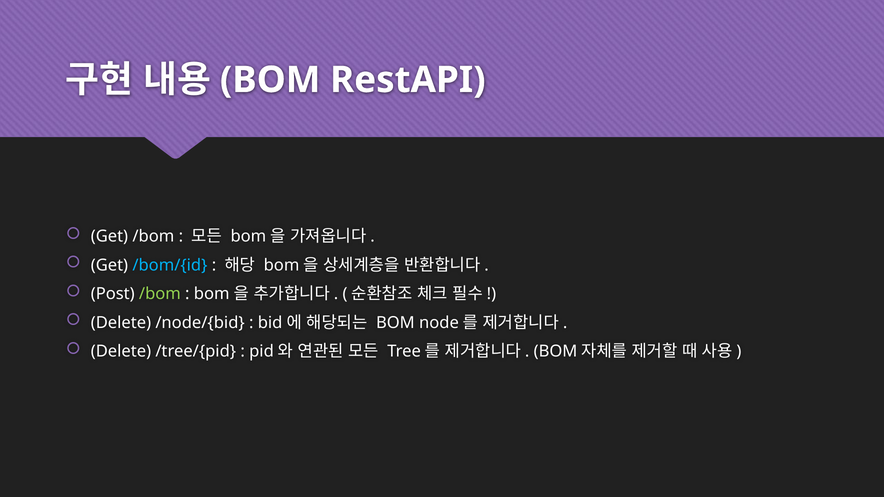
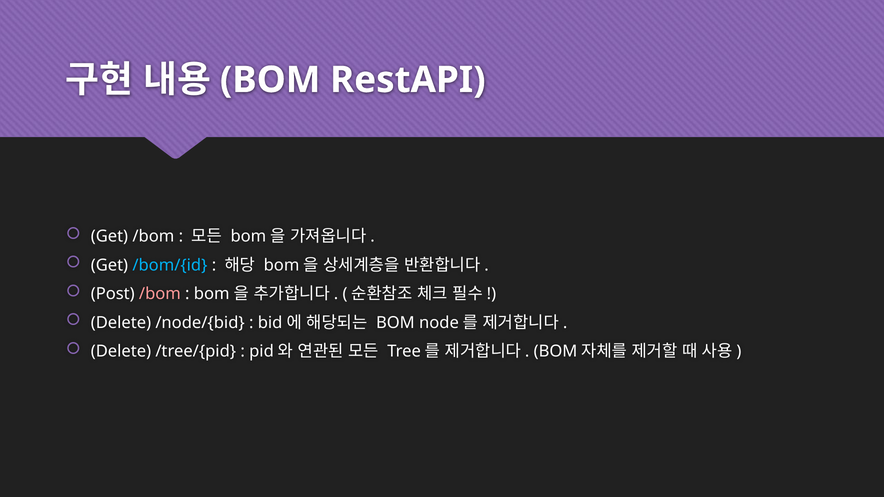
/bom colour: light green -> pink (160, 294)
